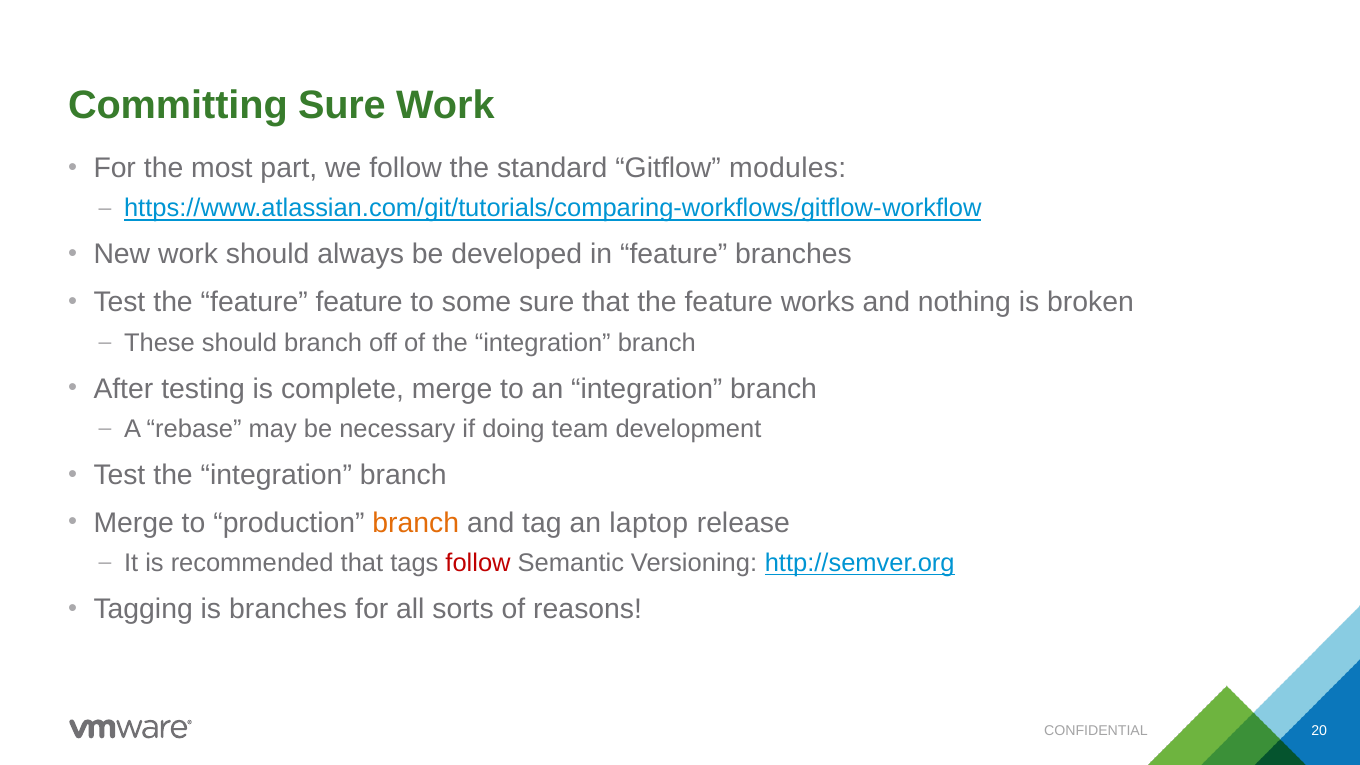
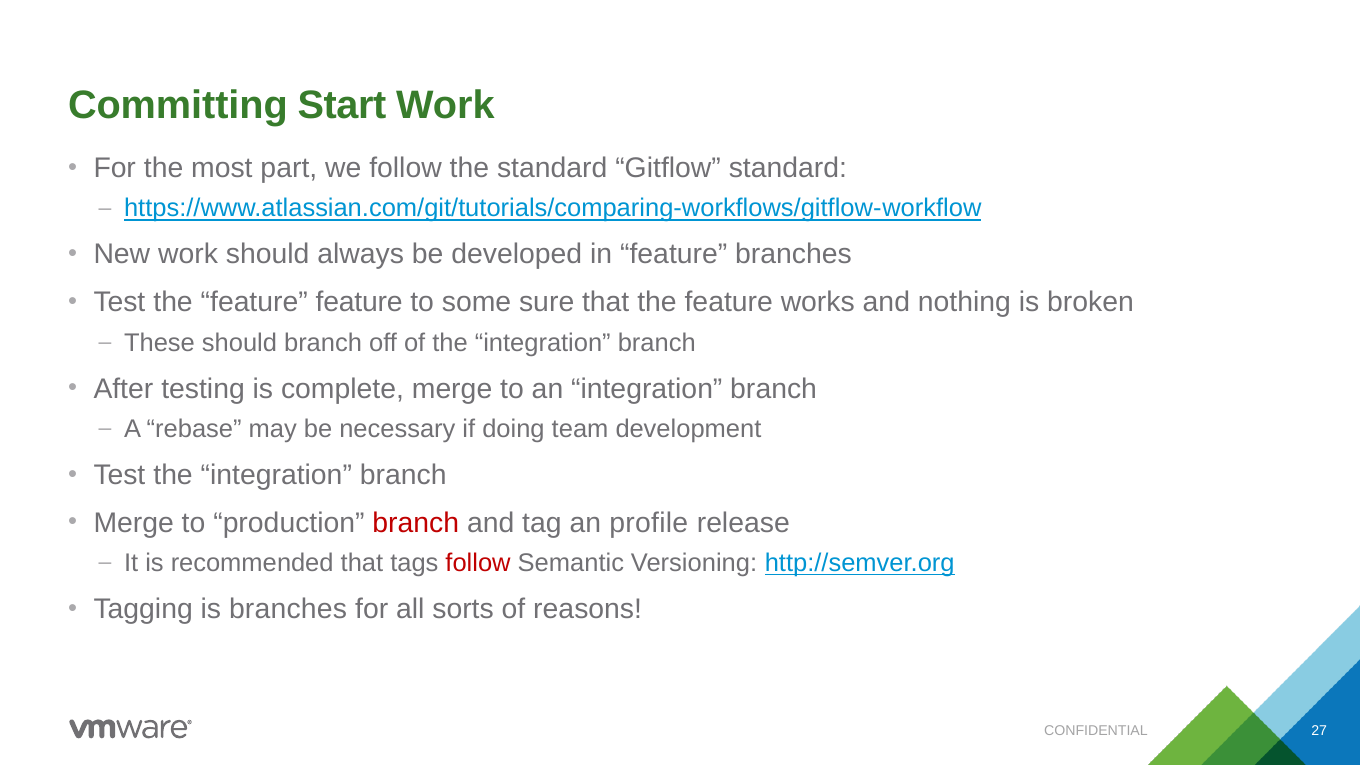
Committing Sure: Sure -> Start (342, 106)
Gitflow modules: modules -> standard (788, 168)
branch colour: orange -> red (416, 523)
laptop: laptop -> profile (649, 523)
20: 20 -> 27 (1319, 731)
